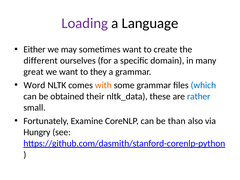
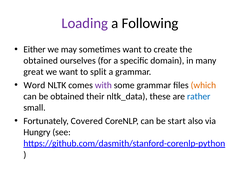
Language: Language -> Following (150, 23)
different: different -> obtained (41, 61)
they: they -> split (98, 72)
with colour: orange -> purple (103, 85)
which colour: blue -> orange (203, 85)
Examine: Examine -> Covered (87, 121)
than: than -> start (177, 121)
